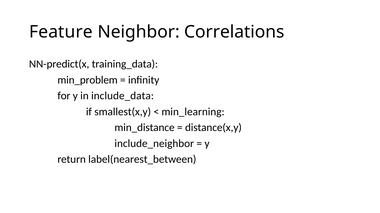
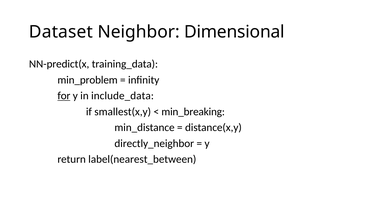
Feature: Feature -> Dataset (61, 32)
Correlations: Correlations -> Dimensional (234, 32)
for underline: none -> present (64, 96)
min_learning: min_learning -> min_breaking (193, 112)
include_neighbor: include_neighbor -> directly_neighbor (154, 144)
